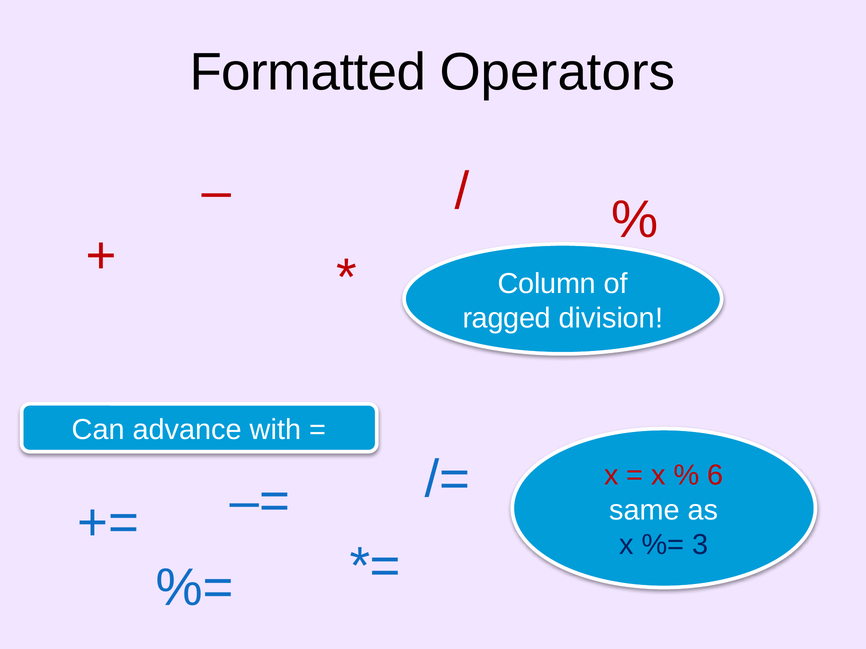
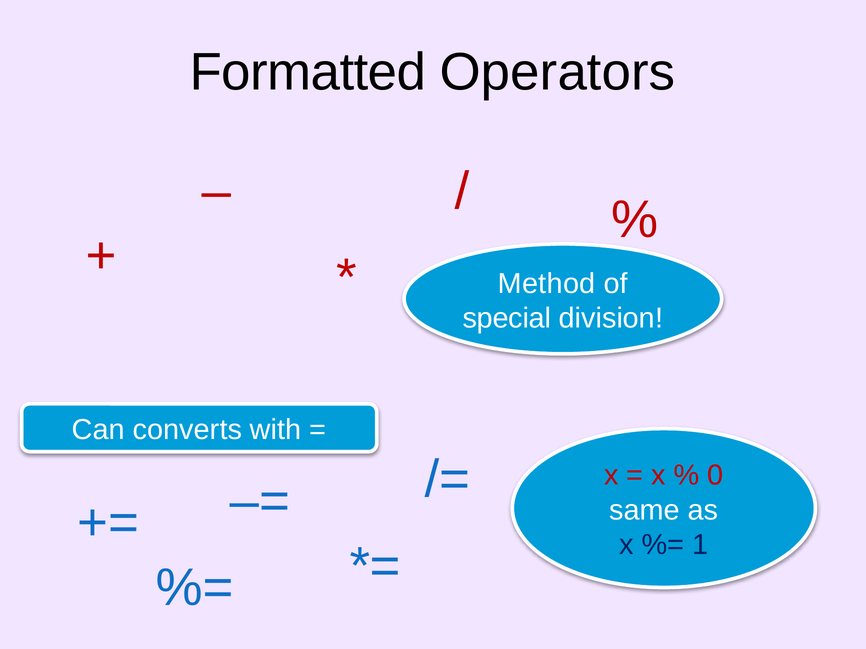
Column: Column -> Method (547, 284)
ragged: ragged -> special (507, 318)
advance: advance -> converts (187, 430)
6: 6 -> 0 (715, 476)
3: 3 -> 1 (700, 545)
